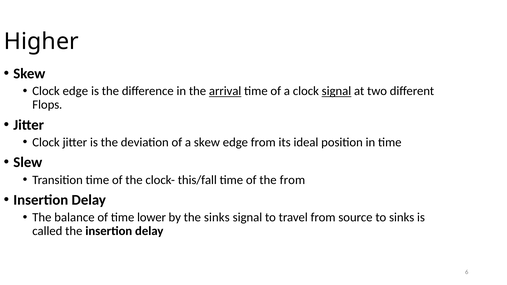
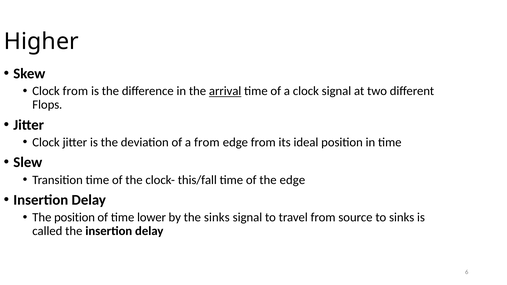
Clock edge: edge -> from (75, 91)
signal underline: present -> none (336, 91)
a skew: skew -> from (207, 142)
the from: from -> edge (292, 180)
The balance: balance -> position (75, 217)
